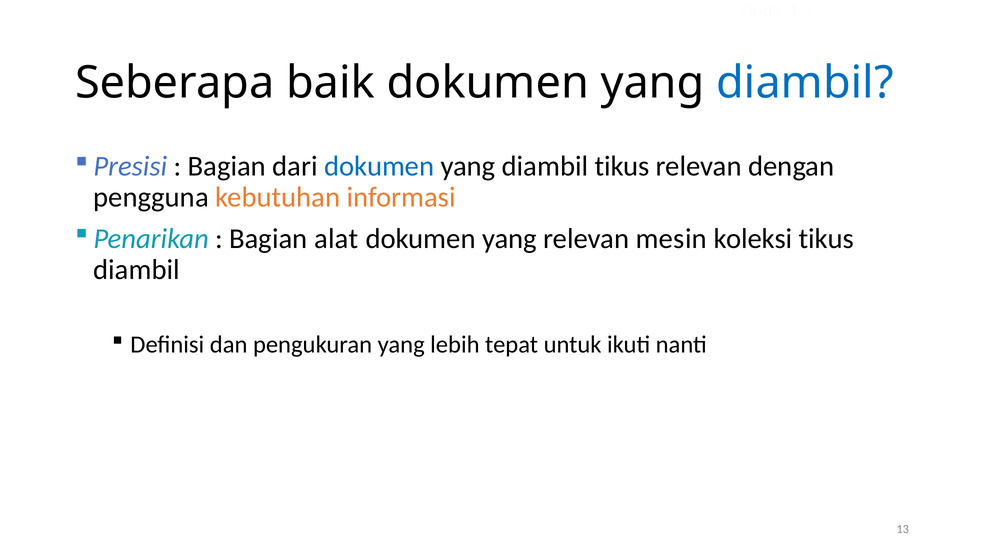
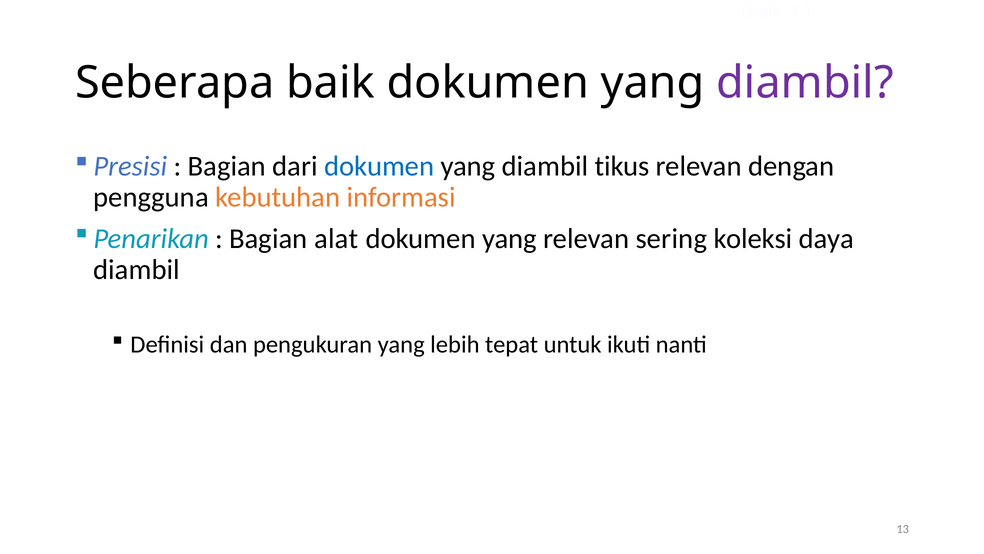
diambil colour: blue -> purple (805, 83)
mesin: mesin -> sering (671, 238)
koleksi tikus: tikus -> daya (826, 238)
